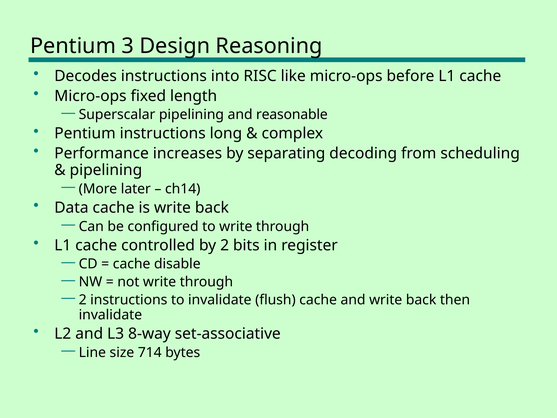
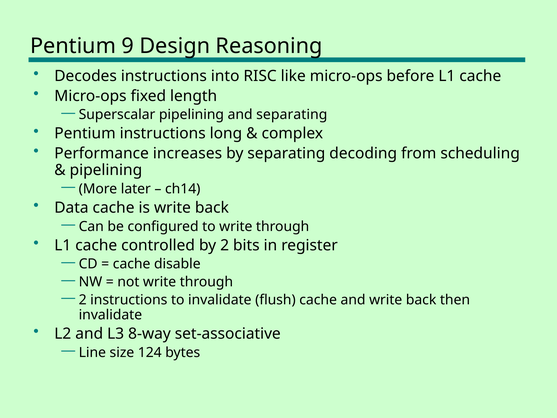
3: 3 -> 9 (128, 46)
and reasonable: reasonable -> separating (292, 115)
714: 714 -> 124 (150, 352)
